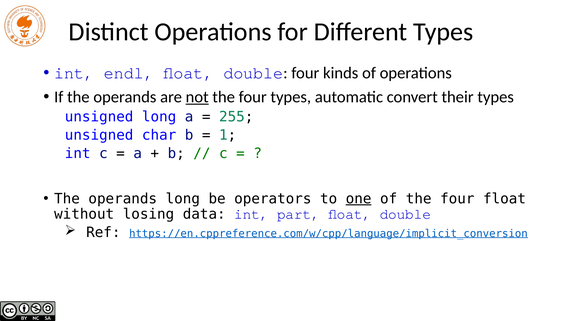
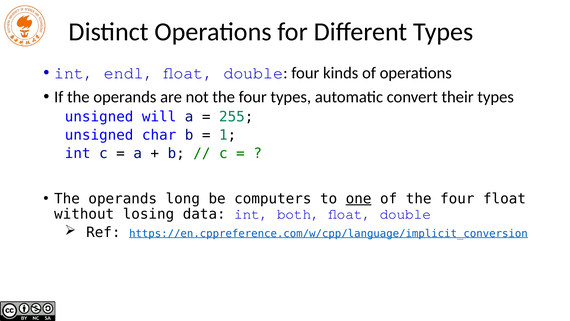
not underline: present -> none (197, 97)
unsigned long: long -> will (159, 117)
operators: operators -> computers (273, 199)
part: part -> both (298, 214)
